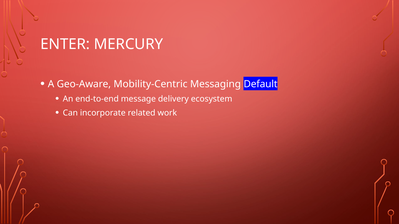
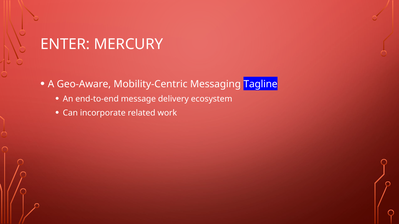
Default: Default -> Tagline (261, 84)
